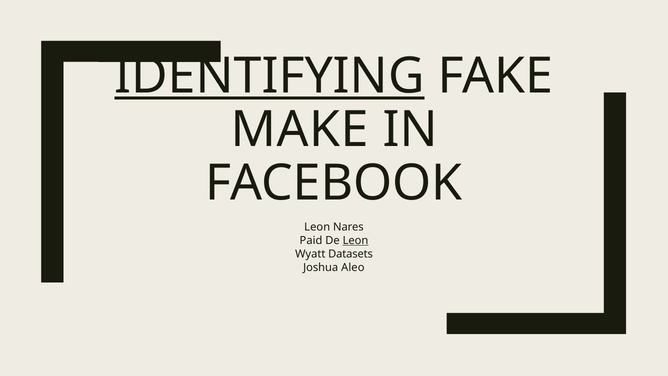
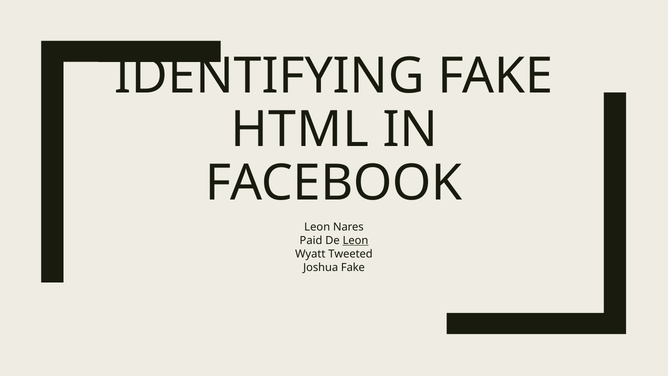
IDENTIFYING underline: present -> none (269, 76)
MAKE: MAKE -> HTML (300, 130)
Datasets: Datasets -> Tweeted (350, 254)
Joshua Aleo: Aleo -> Fake (353, 267)
